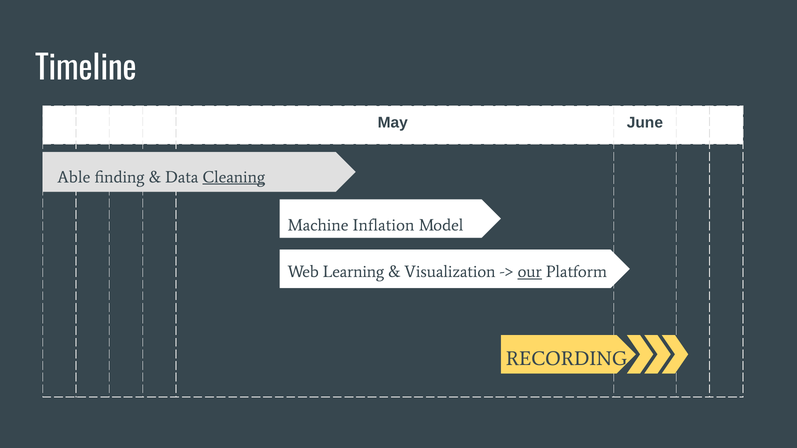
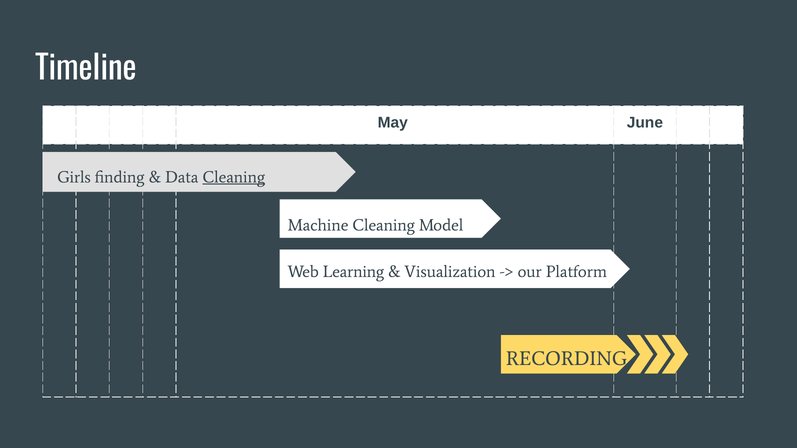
Able: Able -> Girls (74, 177)
Machine Inflation: Inflation -> Cleaning (384, 225)
our underline: present -> none (530, 272)
